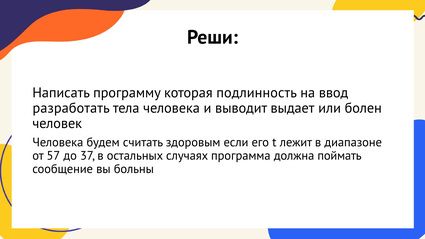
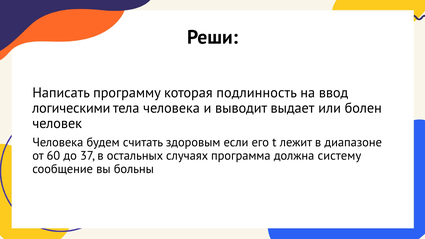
разработать: разработать -> логическими (71, 108)
57: 57 -> 60 (53, 156)
поймать: поймать -> систему (339, 156)
